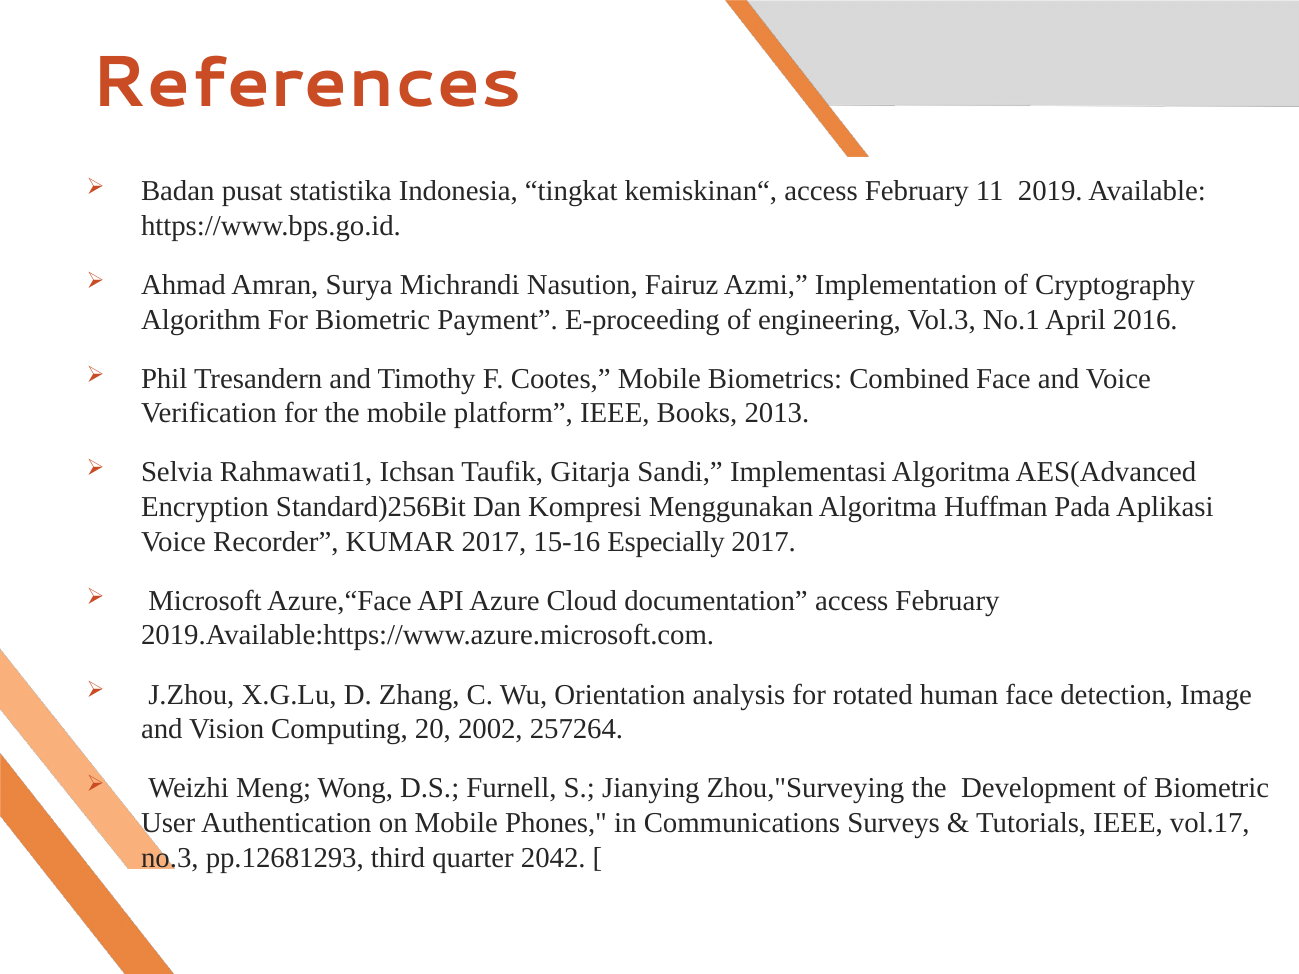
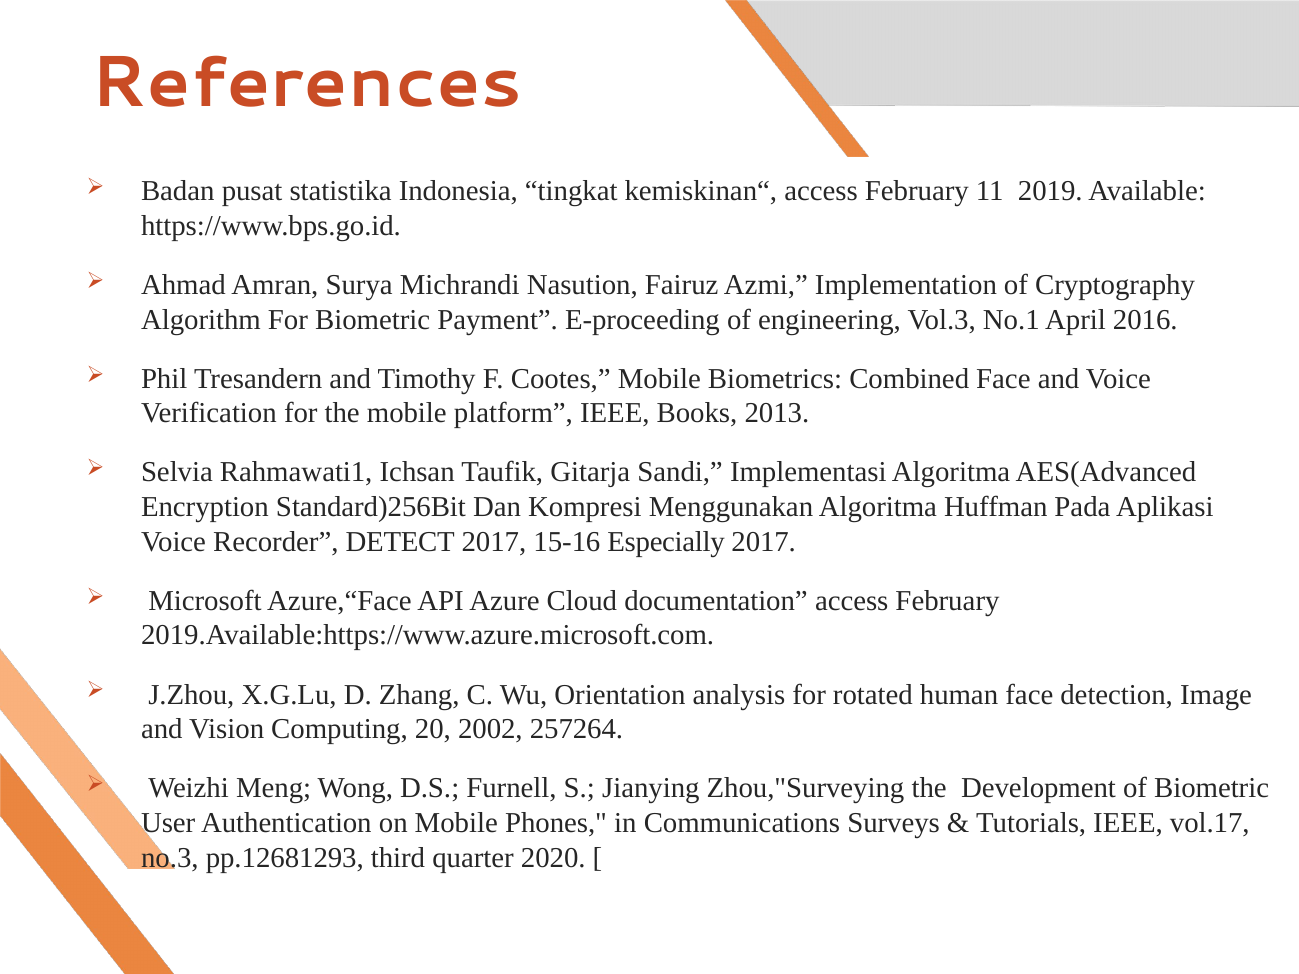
KUMAR: KUMAR -> DETECT (400, 542)
2042: 2042 -> 2020 (553, 858)
